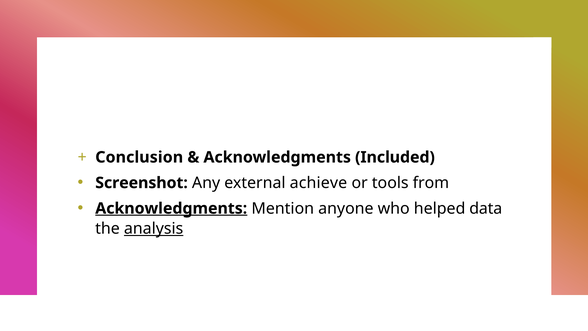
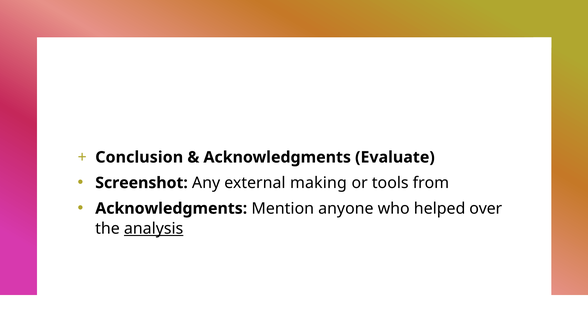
Included: Included -> Evaluate (395, 157)
achieve: achieve -> making (318, 183)
Acknowledgments underline: present -> none (171, 208)
data: data -> over (486, 208)
